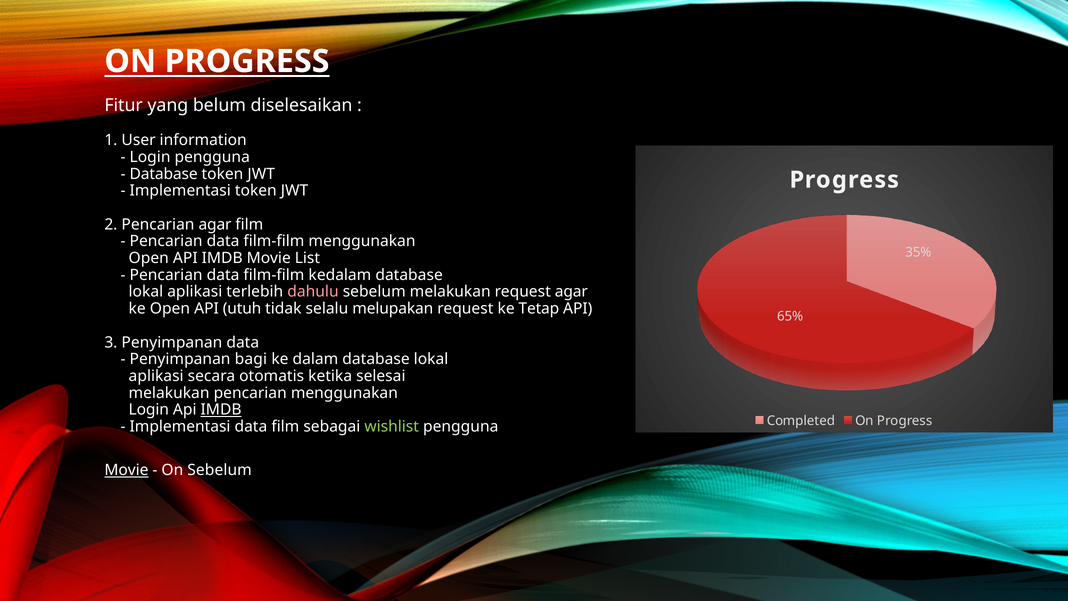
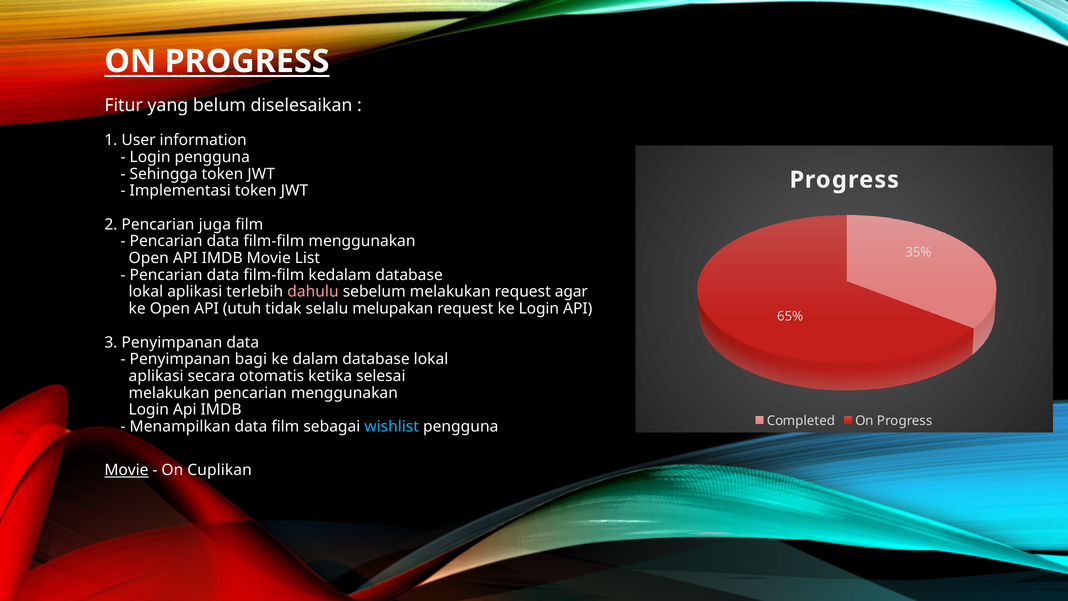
Database: Database -> Sehingga (164, 174)
Pencarian agar: agar -> juga (215, 224)
ke Tetap: Tetap -> Login (539, 309)
IMDB underline: present -> none (221, 410)
Implementasi: Implementasi -> Menampilkan (180, 426)
wishlist colour: light green -> light blue (392, 426)
On Sebelum: Sebelum -> Cuplikan (220, 470)
